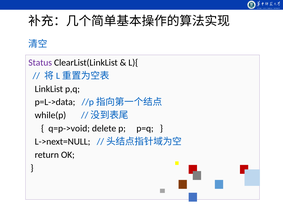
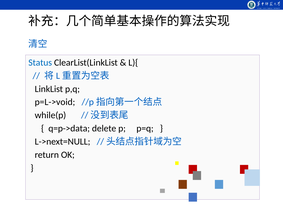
Status colour: purple -> blue (40, 63)
p=L->data: p=L->data -> p=L->void (55, 102)
q=p->void: q=p->void -> q=p->data (69, 129)
